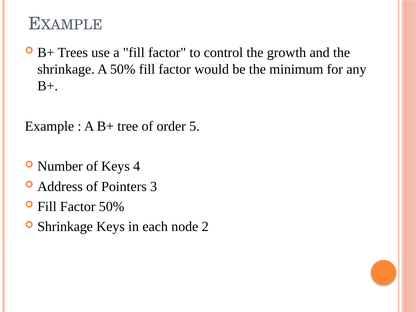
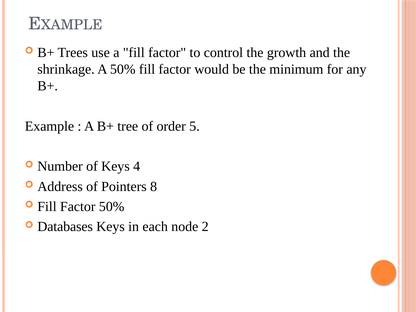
3: 3 -> 8 (154, 187)
Shrinkage: Shrinkage -> Databases (65, 227)
